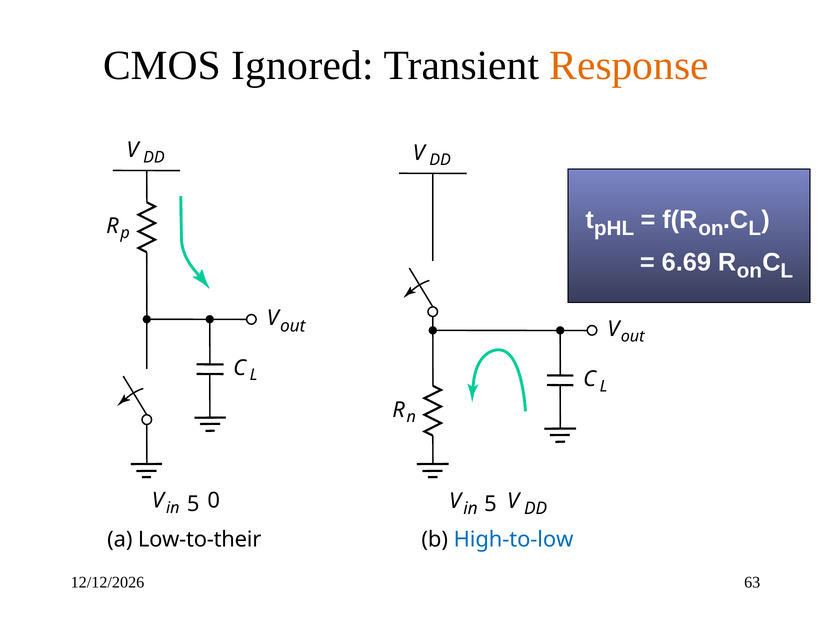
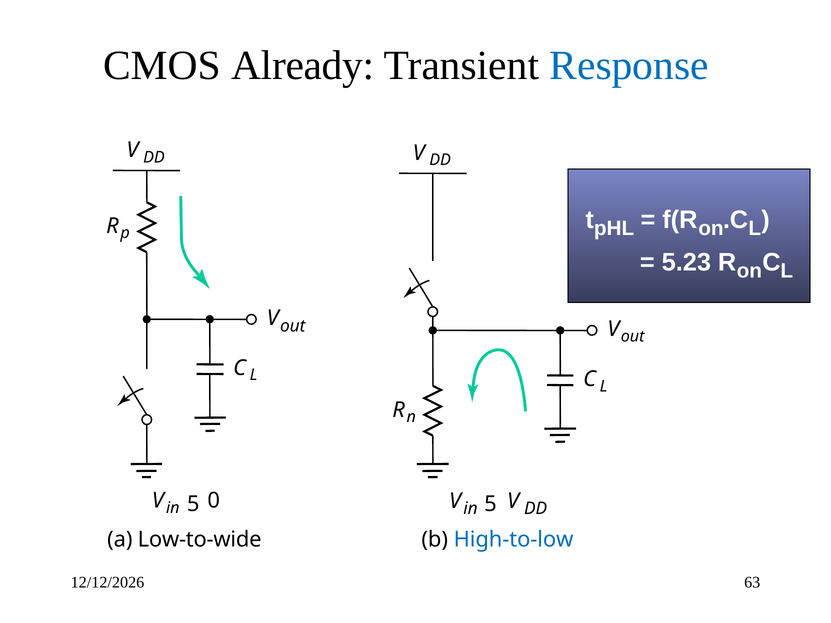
Ignored: Ignored -> Already (303, 66)
Response colour: orange -> blue (629, 66)
6.69: 6.69 -> 5.23 (686, 262)
Low-to-their: Low-to-their -> Low-to-wide (200, 540)
